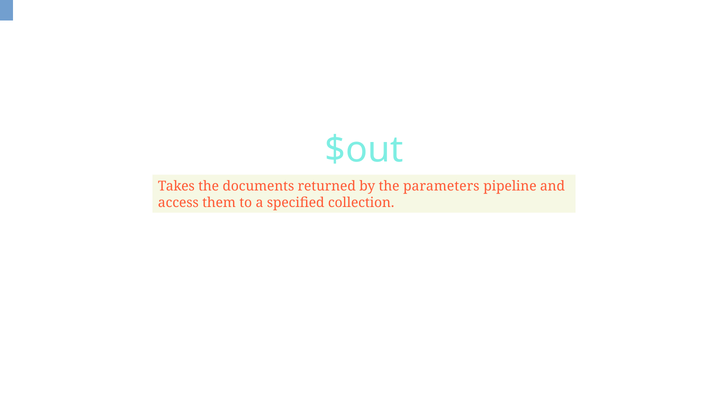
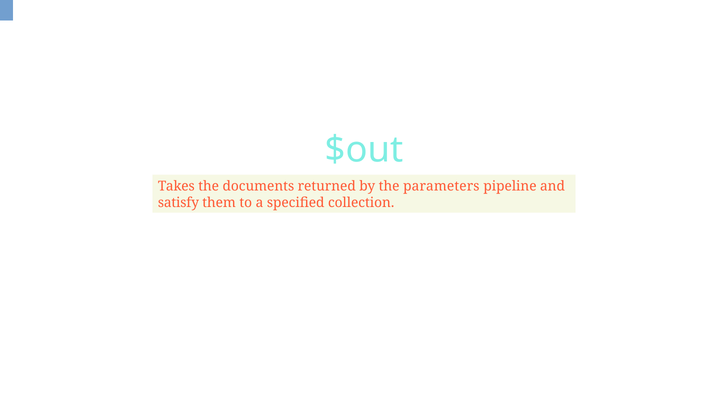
access: access -> satisfy (178, 203)
